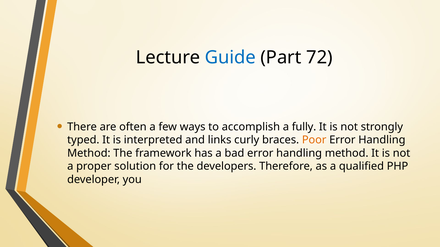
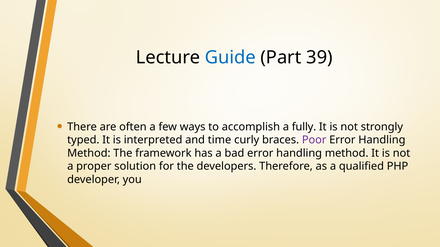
72: 72 -> 39 (319, 58)
links: links -> time (220, 140)
Poor colour: orange -> purple (314, 140)
